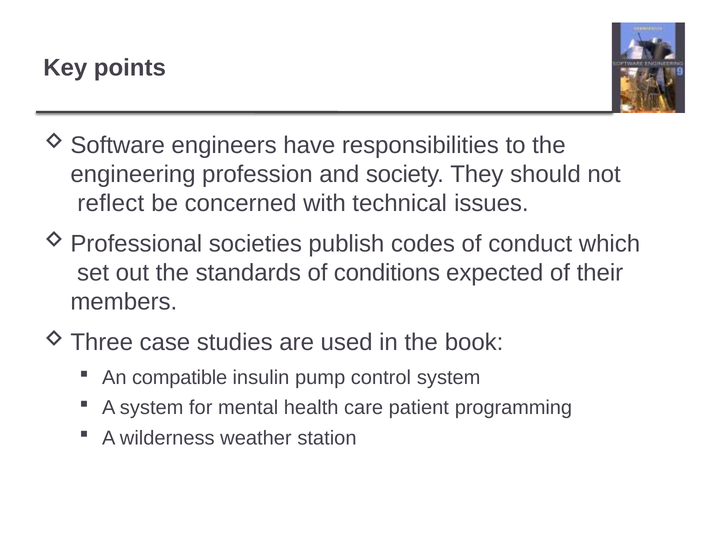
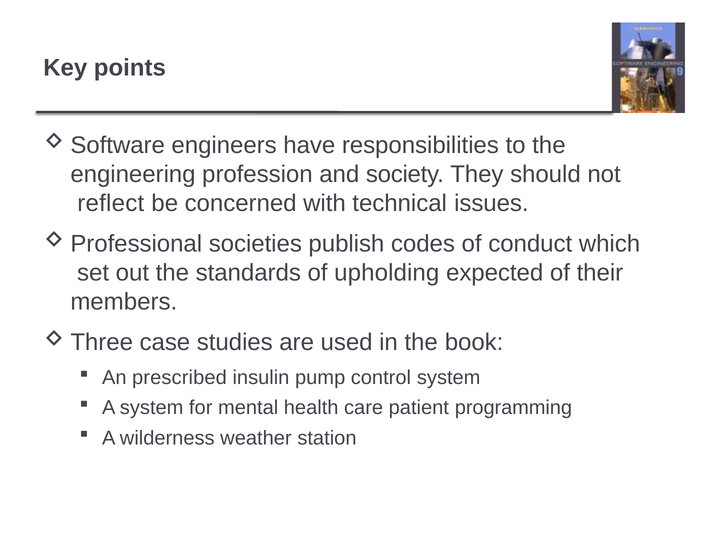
conditions: conditions -> upholding (387, 273)
compatible: compatible -> prescribed (179, 378)
